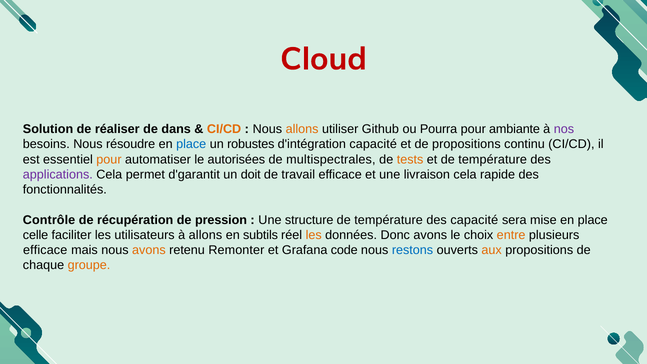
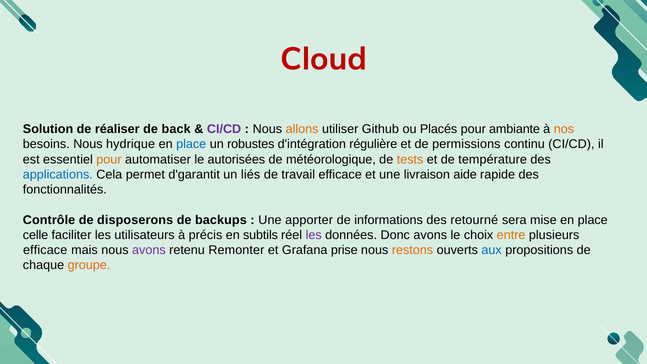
dans: dans -> back (176, 129)
CI/CD colour: orange -> purple (224, 129)
Pourra: Pourra -> Placés (439, 129)
nos colour: purple -> orange (564, 129)
résoudre: résoudre -> hydrique (131, 144)
d'intégration capacité: capacité -> régulière (373, 144)
de propositions: propositions -> permissions (466, 144)
multispectrales: multispectrales -> météorologique (331, 159)
applications colour: purple -> blue (58, 175)
doit: doit -> liés (251, 175)
livraison cela: cela -> aide (465, 175)
récupération: récupération -> disposerons (135, 220)
pression: pression -> backups (221, 220)
structure: structure -> apporter (309, 220)
température: température -> informations (389, 220)
des capacité: capacité -> retourné (474, 220)
à allons: allons -> précis (206, 235)
les colour: orange -> purple (314, 235)
avons colour: orange -> purple (149, 250)
code: code -> prise (344, 250)
restons colour: blue -> orange (413, 250)
aux colour: orange -> blue (492, 250)
